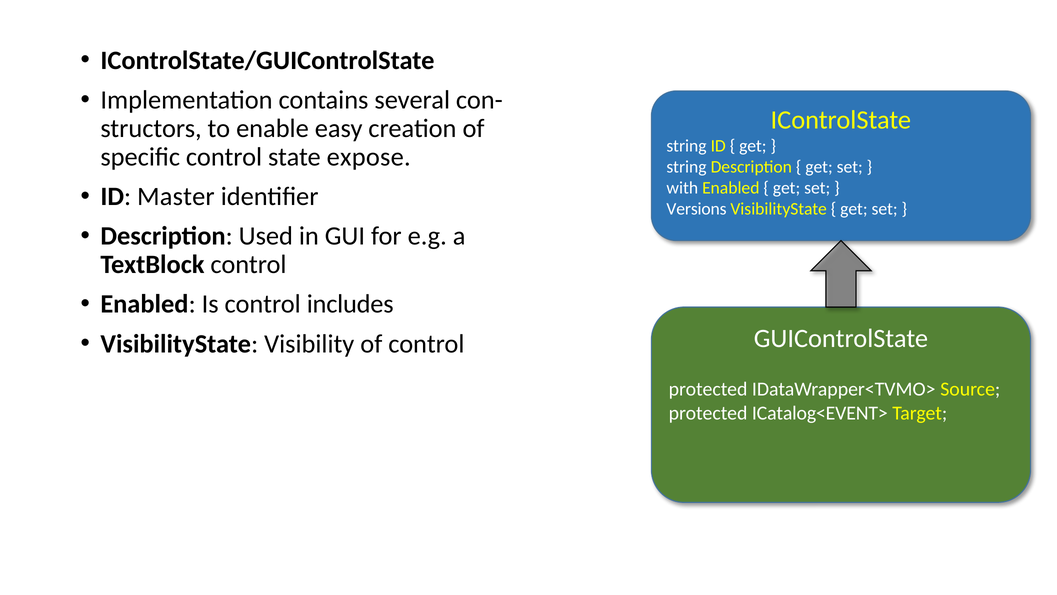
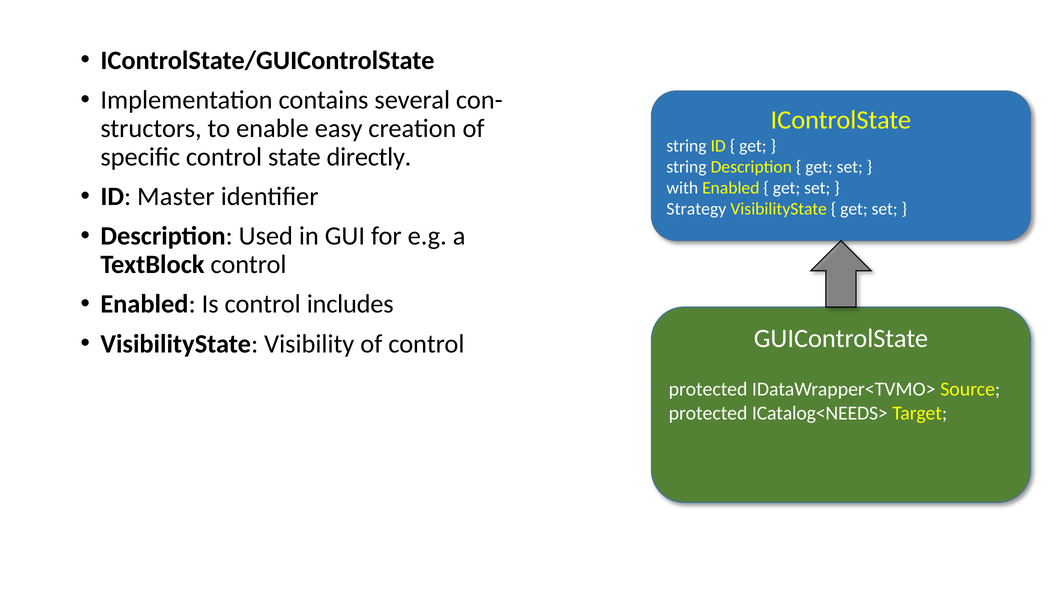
expose: expose -> directly (369, 157)
Versions: Versions -> Strategy (696, 209)
ICatalog<EVENT>: ICatalog<EVENT> -> ICatalog<NEEDS> (820, 413)
